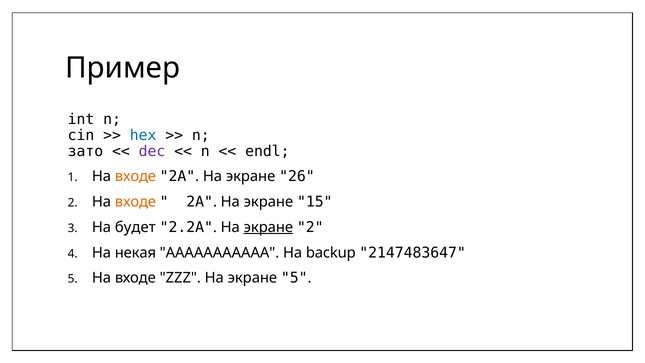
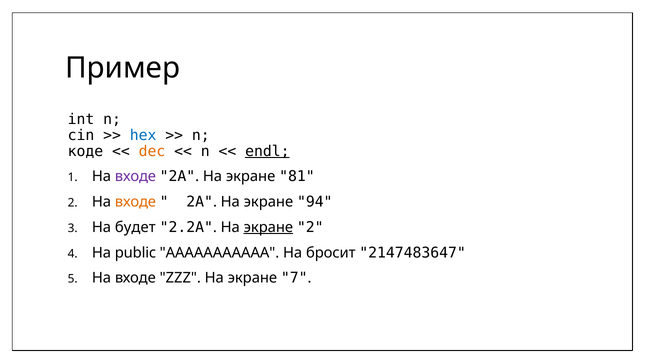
зато: зато -> коде (85, 151)
dec colour: purple -> orange (152, 151)
endl underline: none -> present (267, 151)
входе colour: orange -> purple (135, 176)
26: 26 -> 81 (297, 176)
15: 15 -> 94 (315, 202)
некая: некая -> public (135, 253)
backup: backup -> бросит (331, 253)
экране 5: 5 -> 7 (294, 278)
